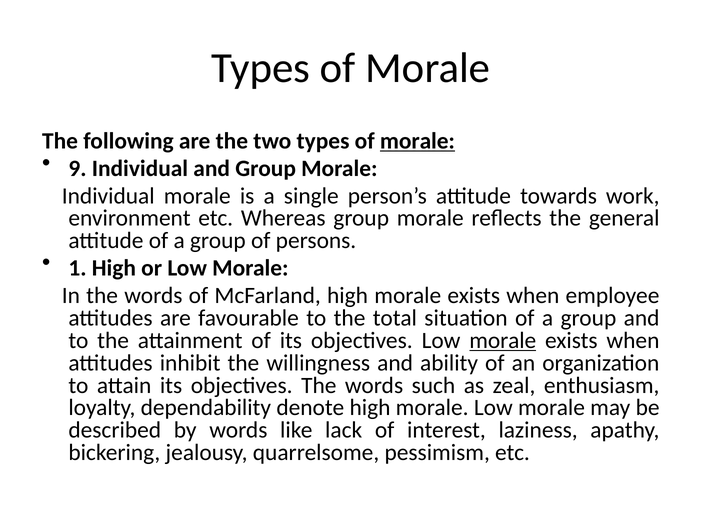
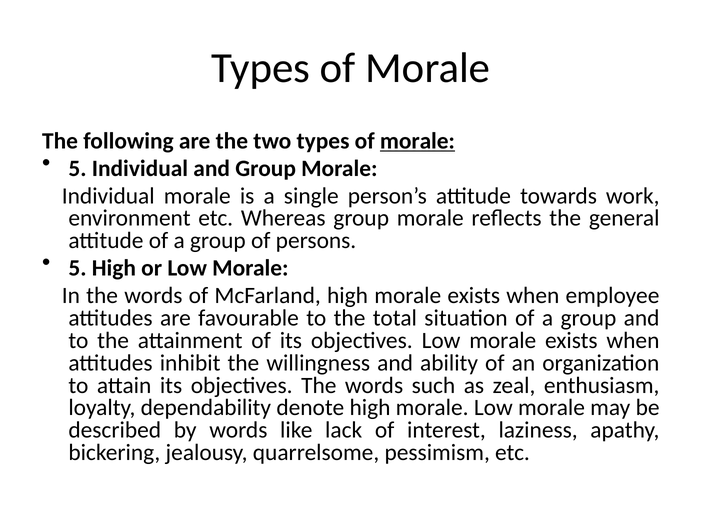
9: 9 -> 5 (78, 169)
1: 1 -> 5 (78, 268)
morale underline: present -> none (503, 341)
